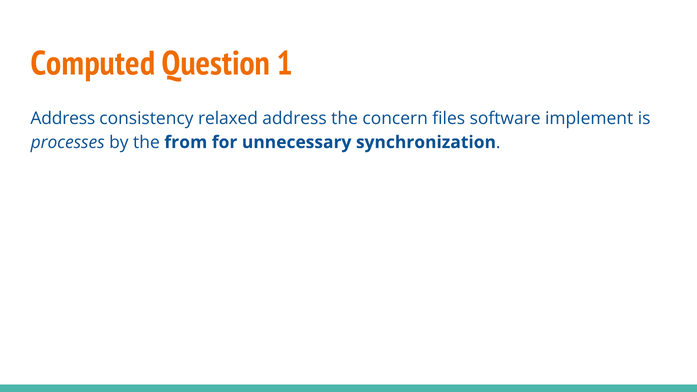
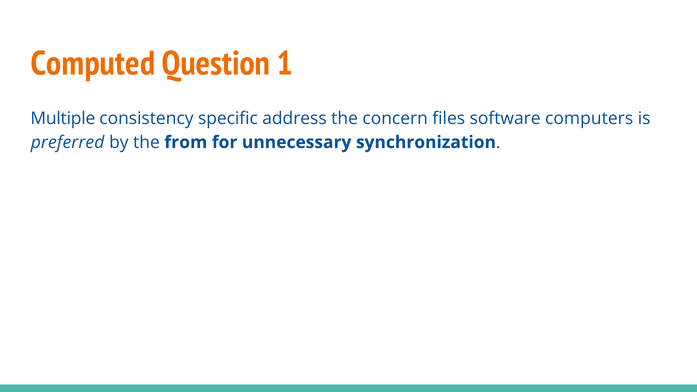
Address: Address -> Multiple (63, 118)
relaxed: relaxed -> specific (228, 118)
implement: implement -> computers (589, 118)
processes: processes -> preferred (68, 142)
